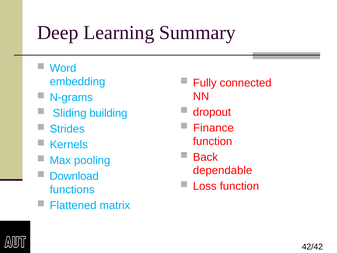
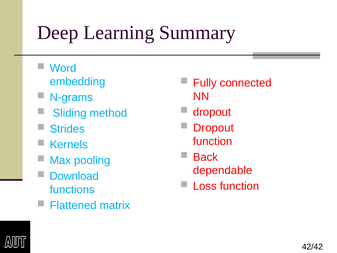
building: building -> method (108, 113)
Finance: Finance -> Dropout (213, 128)
